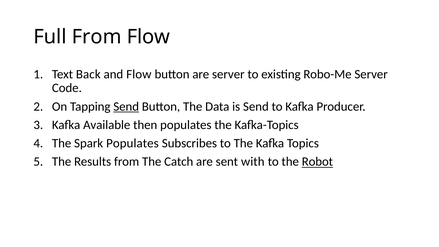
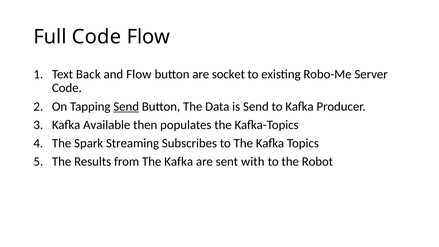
Full From: From -> Code (97, 37)
are server: server -> socket (228, 74)
Spark Populates: Populates -> Streaming (133, 143)
from The Catch: Catch -> Kafka (179, 162)
Robot underline: present -> none (317, 162)
